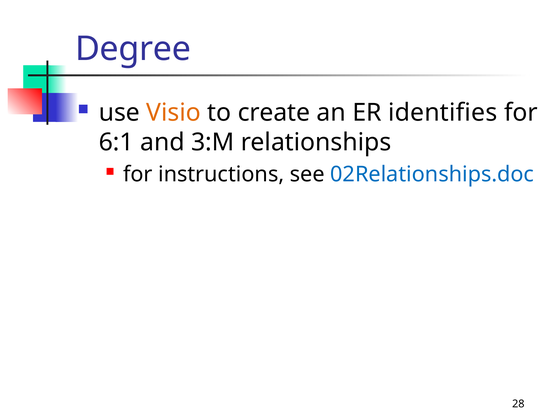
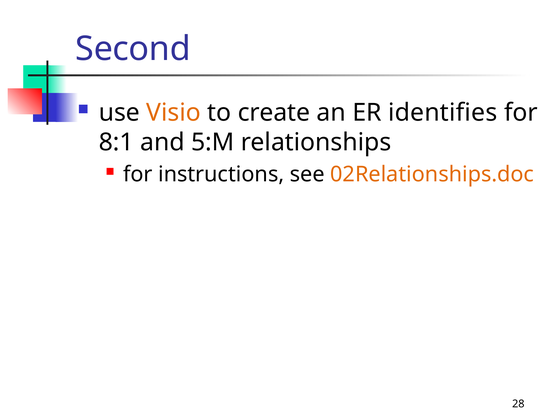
Degree: Degree -> Second (133, 49)
6:1: 6:1 -> 8:1 (116, 142)
3:M: 3:M -> 5:M (213, 142)
02Relationships.doc colour: blue -> orange (432, 174)
